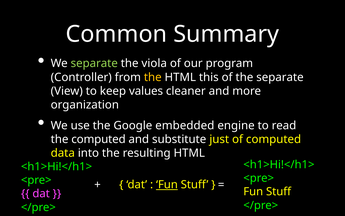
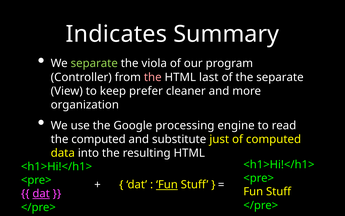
Common: Common -> Indicates (116, 34)
the colour: yellow -> pink (153, 77)
this: this -> last (209, 77)
values: values -> prefer (146, 91)
embedded: embedded -> processing (185, 125)
dat underline: none -> present (41, 193)
